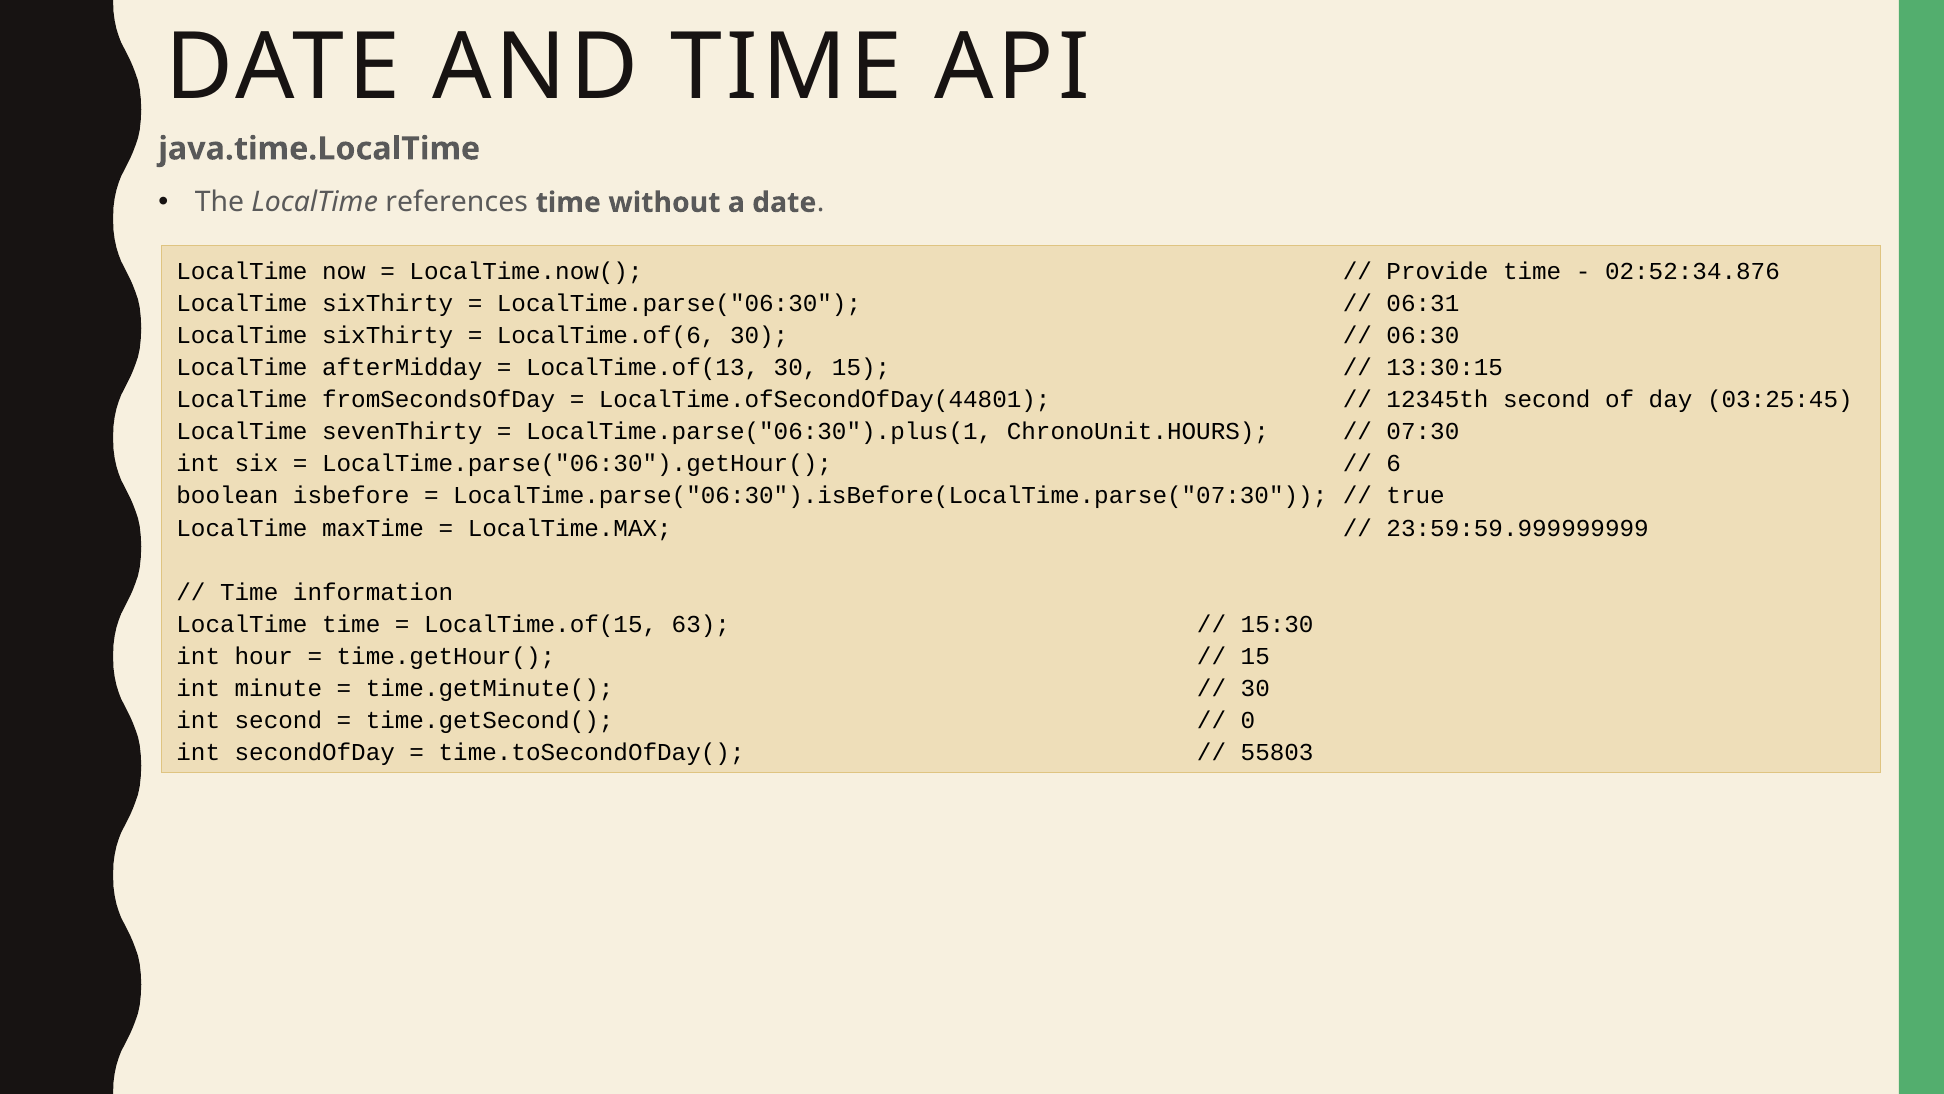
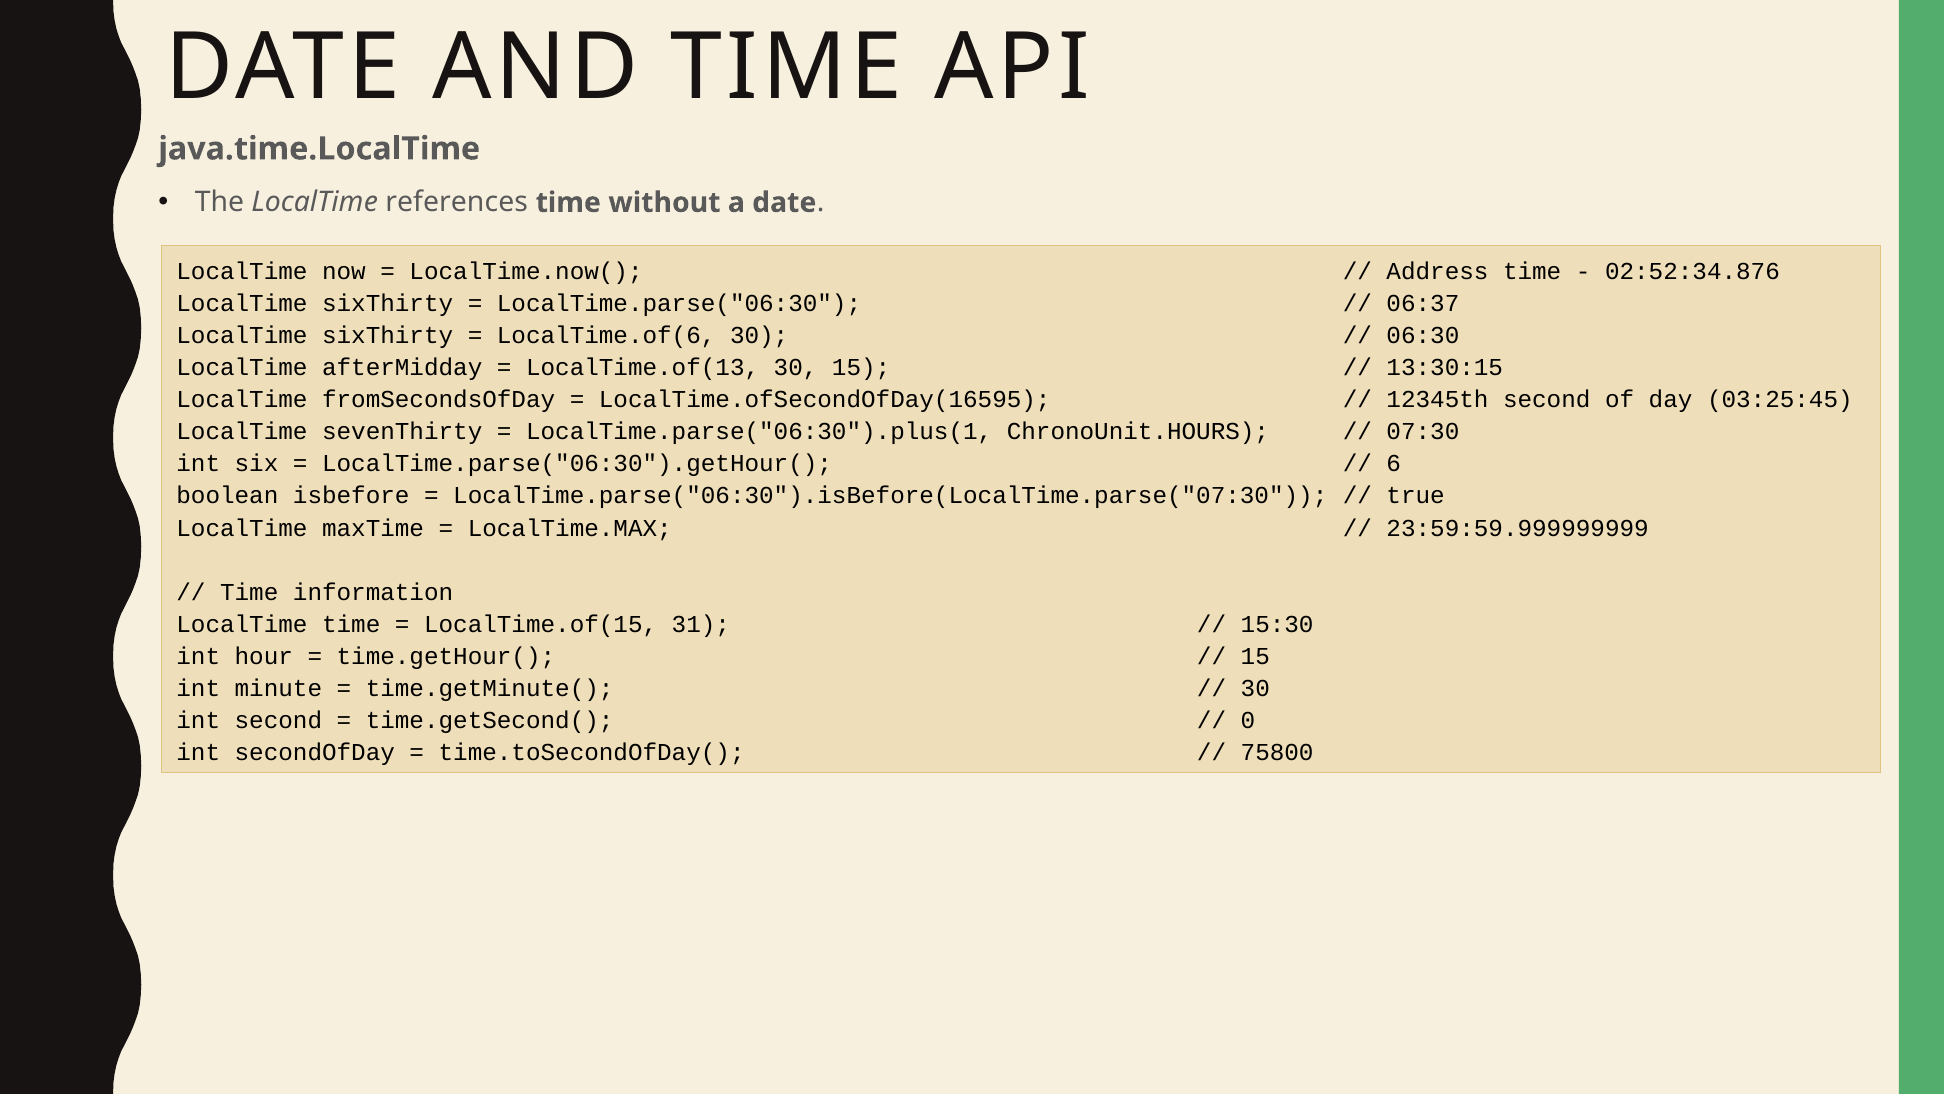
Provide: Provide -> Address (1437, 272)
06:31: 06:31 -> 06:37 (1423, 304)
LocalTime.ofSecondOfDay(44801: LocalTime.ofSecondOfDay(44801 -> LocalTime.ofSecondOfDay(16595 (825, 400)
63: 63 -> 31 (701, 624)
55803: 55803 -> 75800 (1277, 752)
